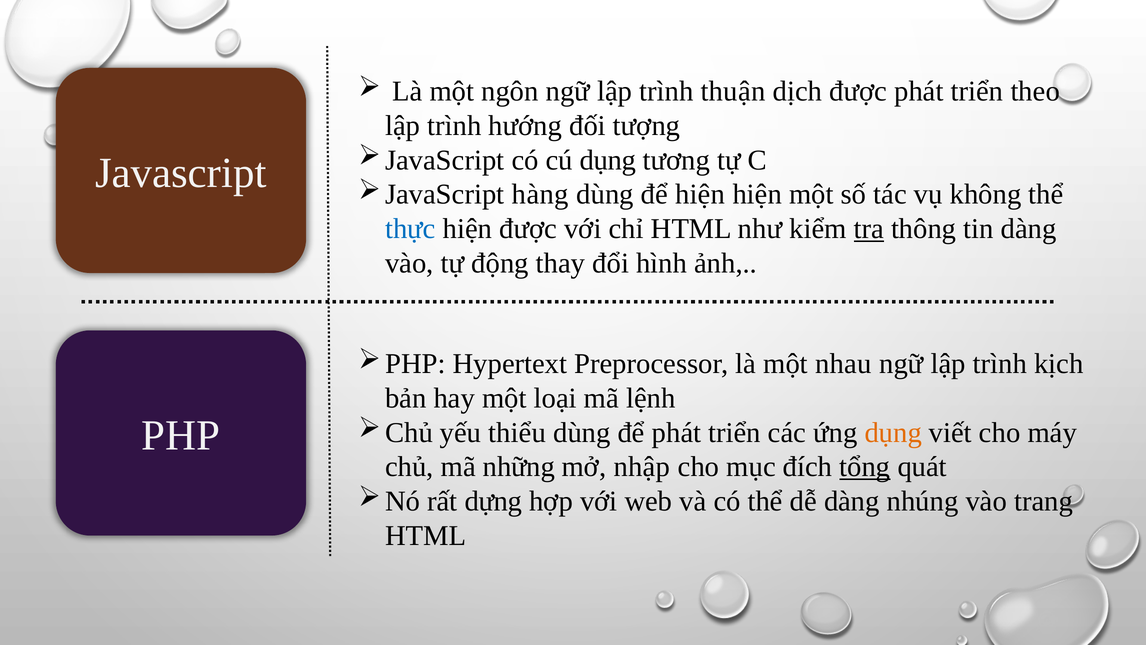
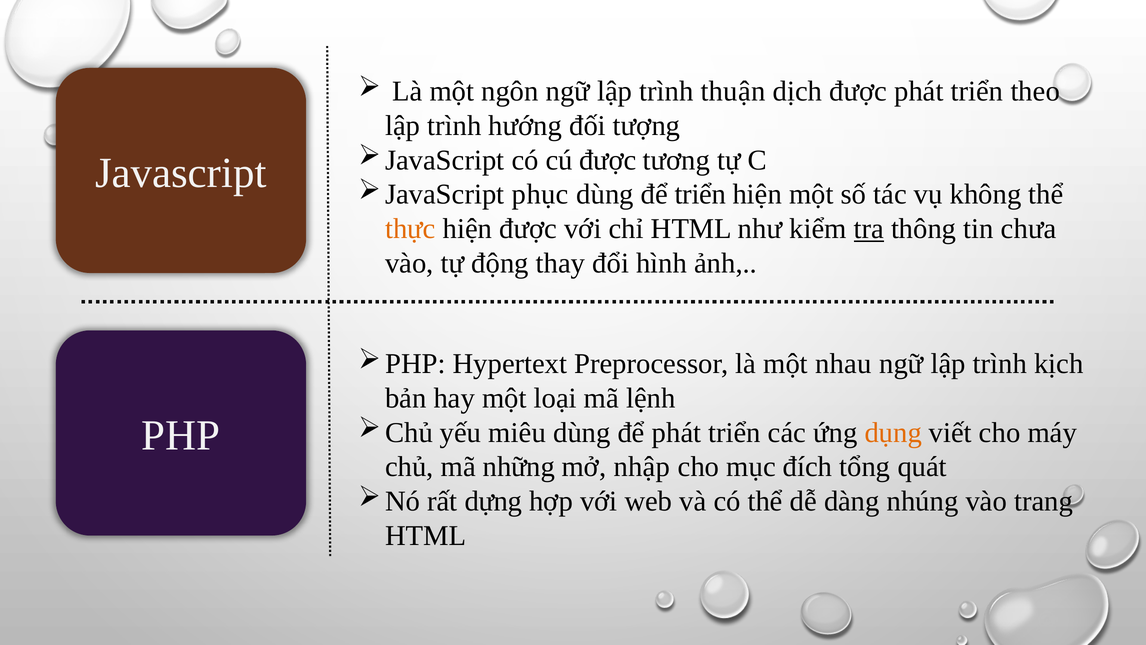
cú dụng: dụng -> được (608, 160)
hàng: hàng -> phục (540, 194)
để hiện: hiện -> triển (700, 194)
thực colour: blue -> orange (410, 229)
tin dàng: dàng -> chưa (1029, 229)
thiểu: thiểu -> miêu (517, 432)
tổng underline: present -> none (865, 467)
